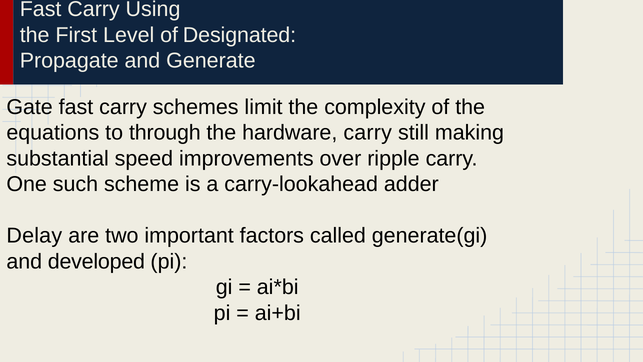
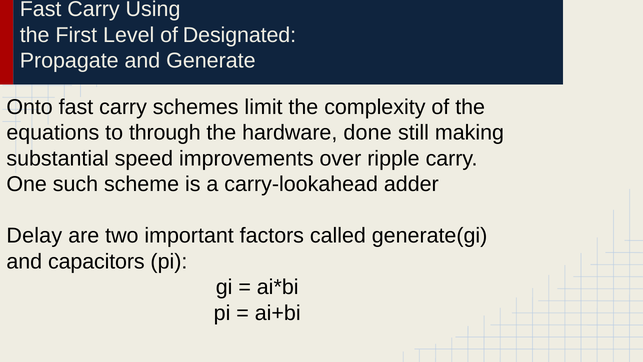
Gate: Gate -> Onto (30, 107)
hardware carry: carry -> done (368, 133)
developed: developed -> capacitors (96, 261)
